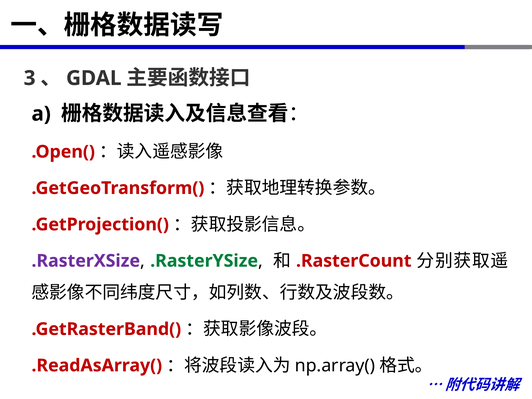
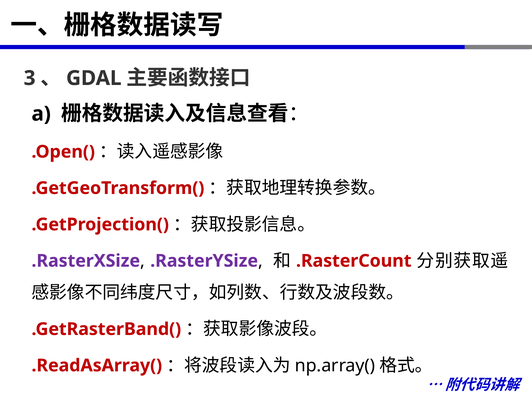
.RasterYSize colour: green -> purple (204, 261)
